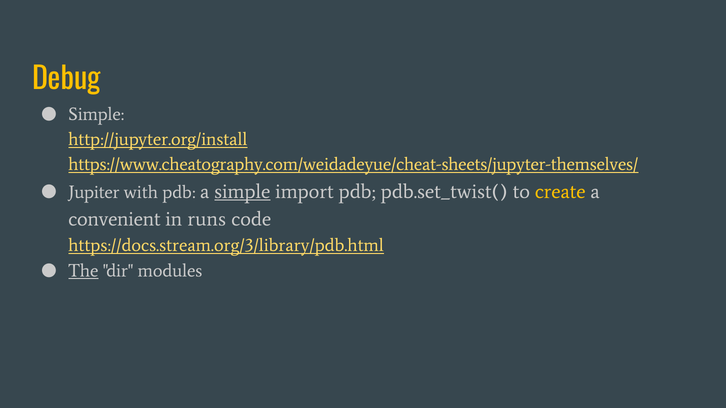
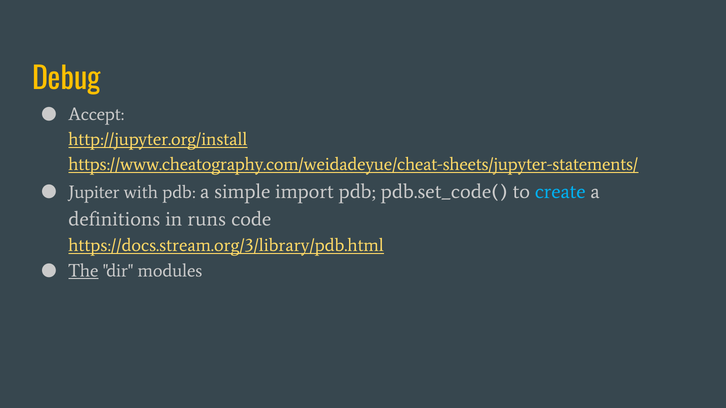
Simple: Simple -> Accept (96, 114)
https://www.cheatography.com/weidadeyue/cheat-sheets/jupyter-themselves/: https://www.cheatography.com/weidadeyue/cheat-sheets/jupyter-themselves/ -> https://www.cheatography.com/weidadeyue/cheat-sheets/jupyter-statements/ (353, 165)
simple underline: present -> none (242, 192)
pdb.set_twist(: pdb.set_twist( -> pdb.set_code( (444, 192)
create colour: yellow -> light blue (560, 192)
convenient: convenient -> definitions (114, 219)
